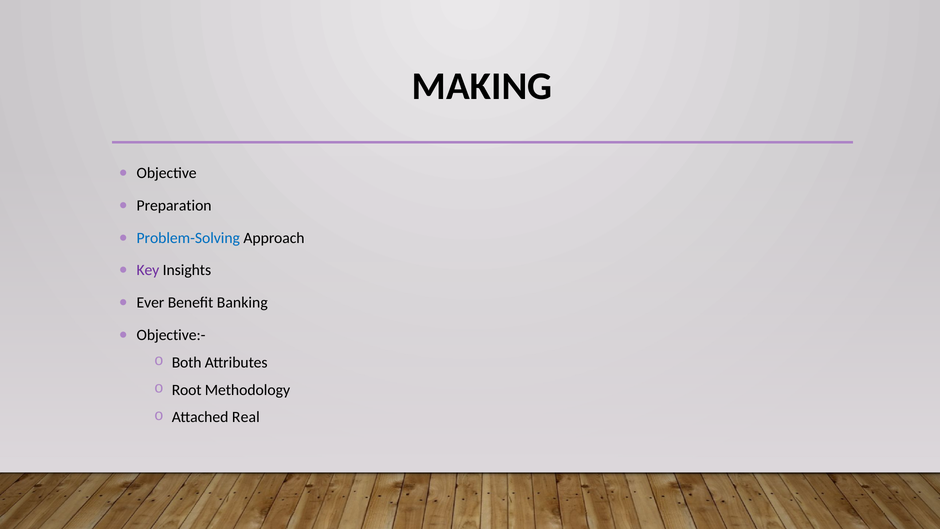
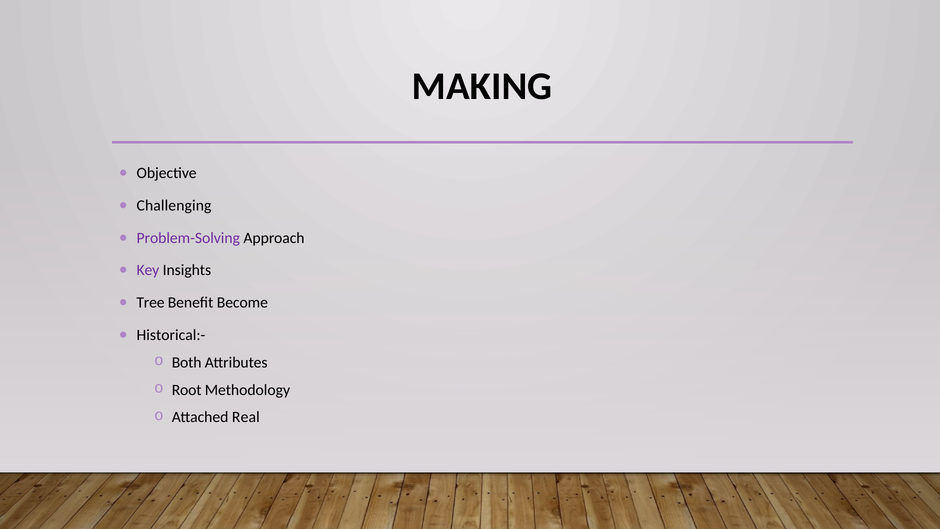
Preparation: Preparation -> Challenging (174, 205)
Problem-Solving colour: blue -> purple (188, 238)
Ever: Ever -> Tree (150, 303)
Banking: Banking -> Become (242, 303)
Objective:-: Objective:- -> Historical:- (171, 335)
